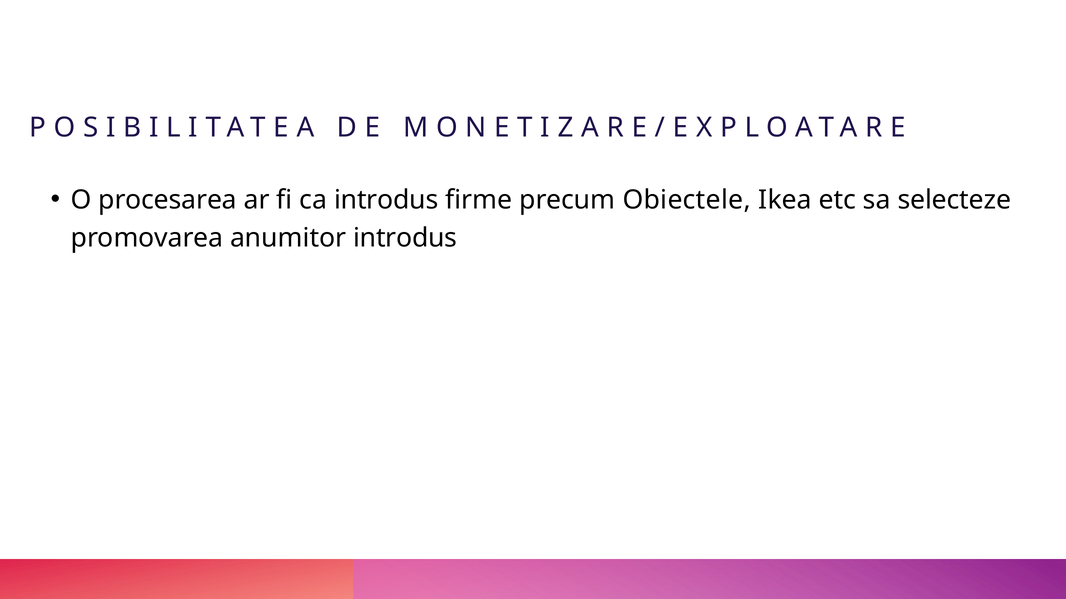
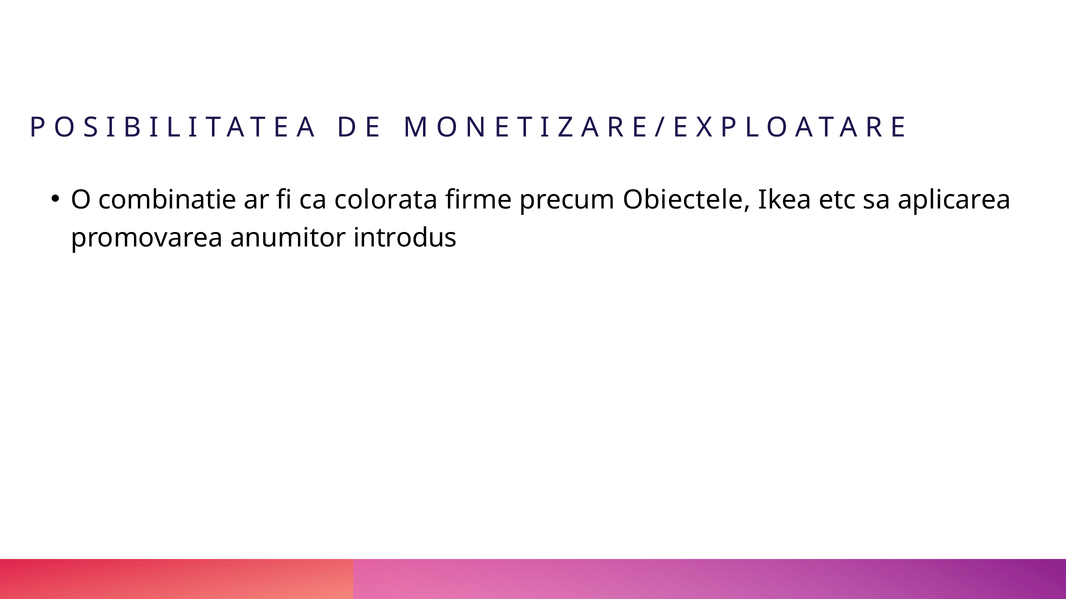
procesarea: procesarea -> combinatie (168, 200)
ca introdus: introdus -> colorata (386, 200)
selecteze: selecteze -> aplicarea (954, 200)
